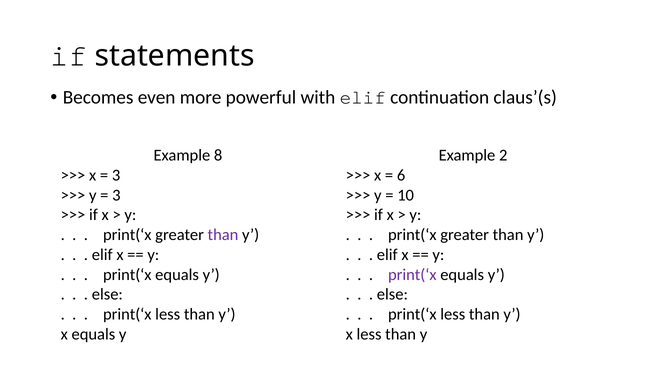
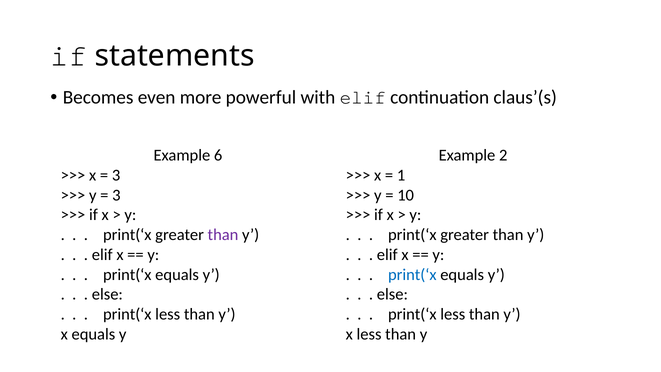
8: 8 -> 6 (218, 155)
6: 6 -> 1 (401, 175)
print(‘x colour: purple -> blue (412, 274)
